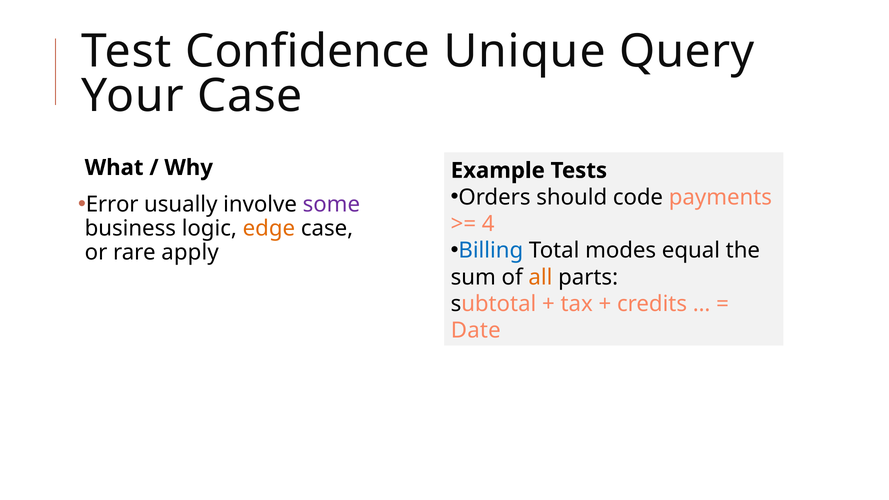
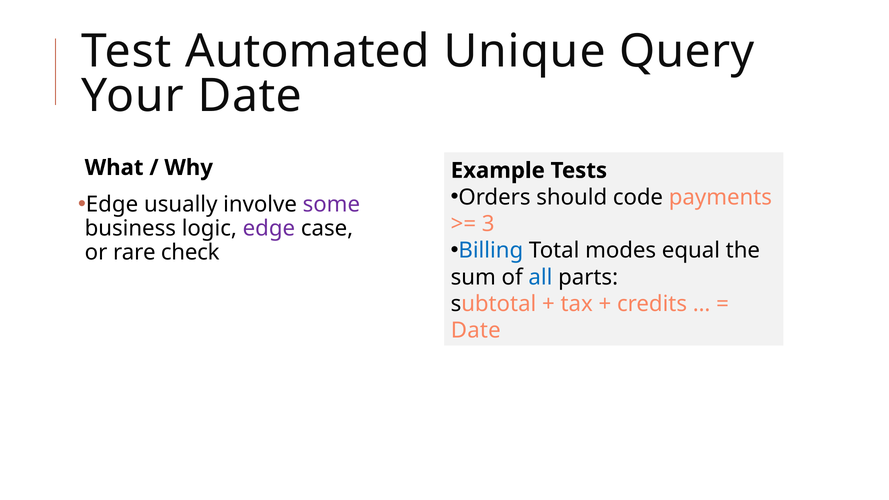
Confidence: Confidence -> Automated (307, 51)
Your Case: Case -> Date (250, 96)
Error: Error -> Edge (112, 205)
4: 4 -> 3 (488, 224)
edge colour: orange -> purple (269, 229)
apply: apply -> check (190, 253)
all colour: orange -> blue (540, 277)
